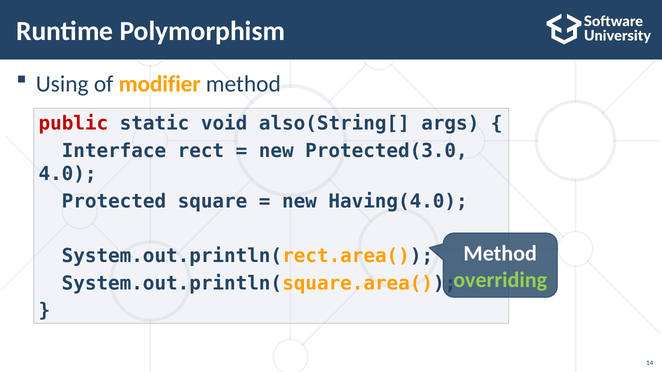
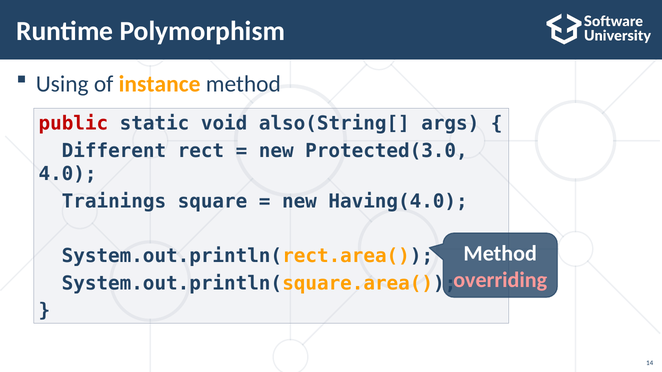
modifier: modifier -> instance (160, 84)
Interface: Interface -> Different (114, 151)
Protected: Protected -> Trainings (114, 202)
overriding colour: light green -> pink (500, 280)
